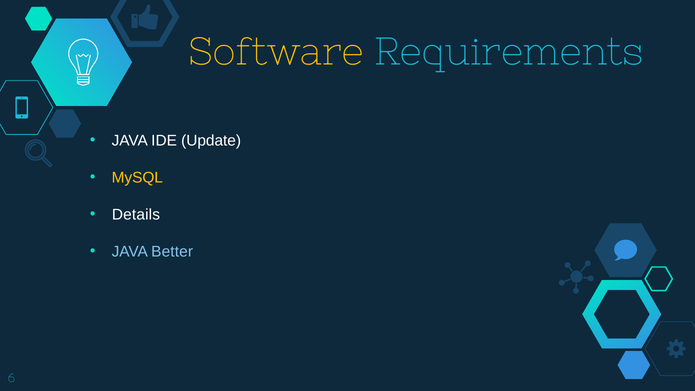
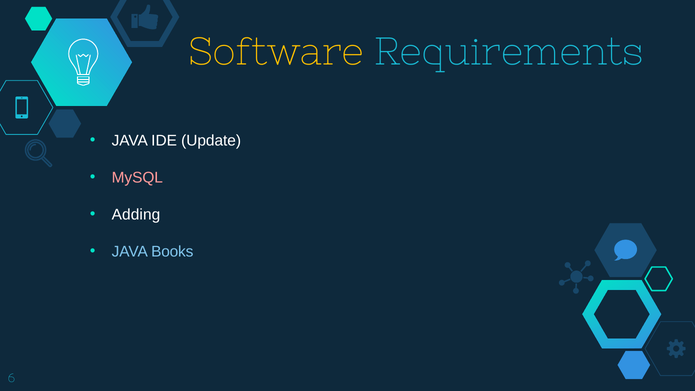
MySQL colour: yellow -> pink (137, 178)
Details: Details -> Adding (136, 215)
Better: Better -> Books (172, 252)
